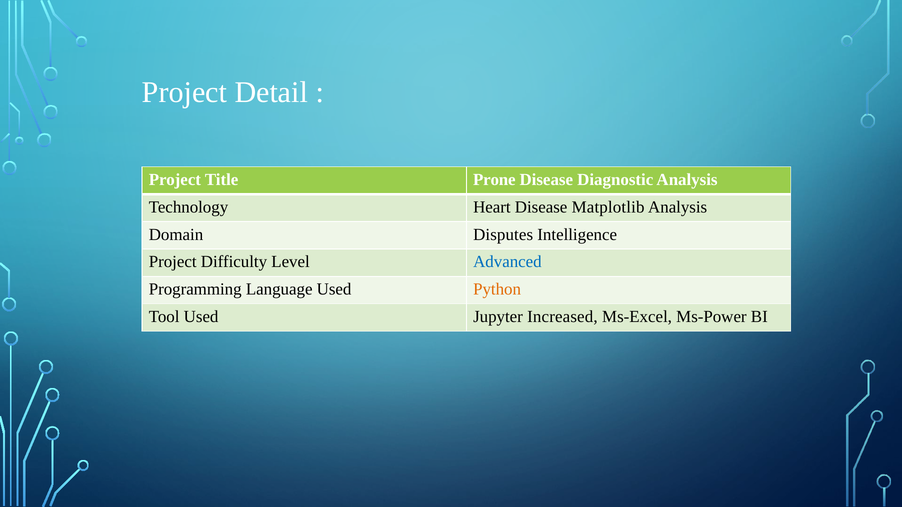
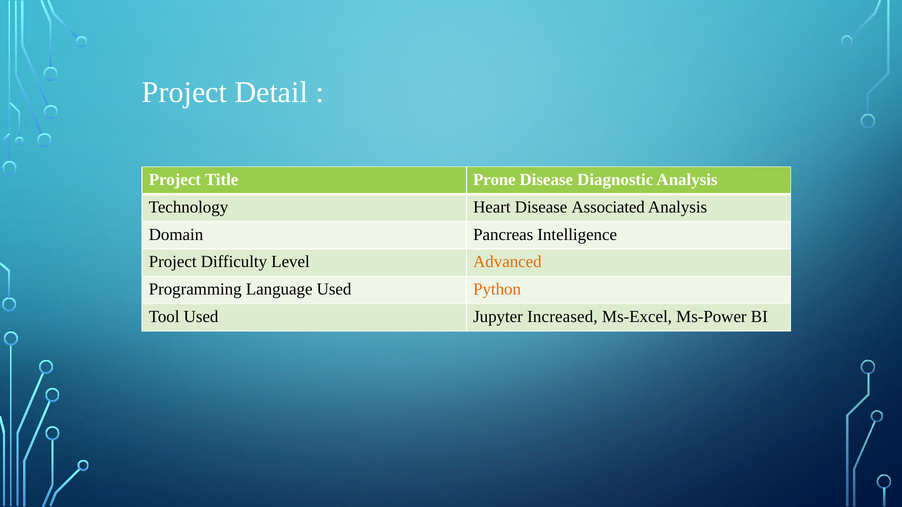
Matplotlib: Matplotlib -> Associated (608, 207)
Disputes: Disputes -> Pancreas (503, 235)
Advanced colour: blue -> orange (507, 262)
